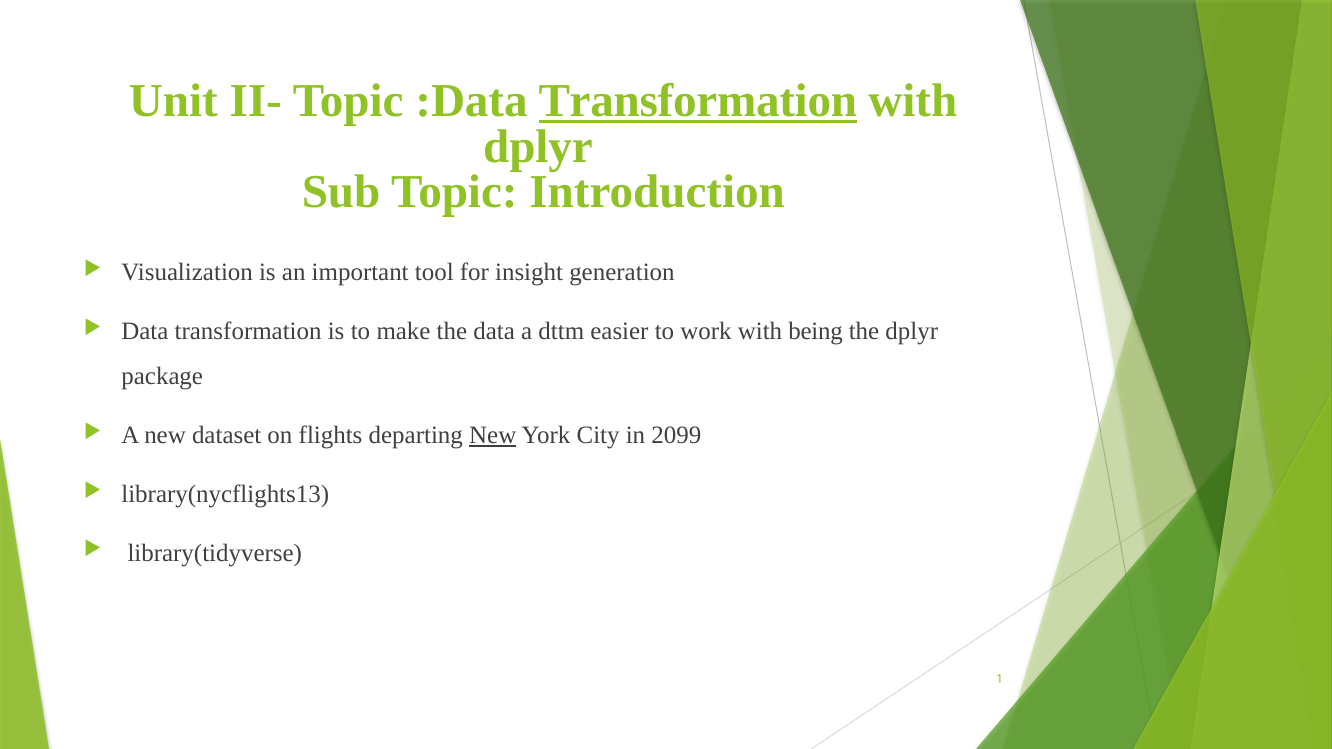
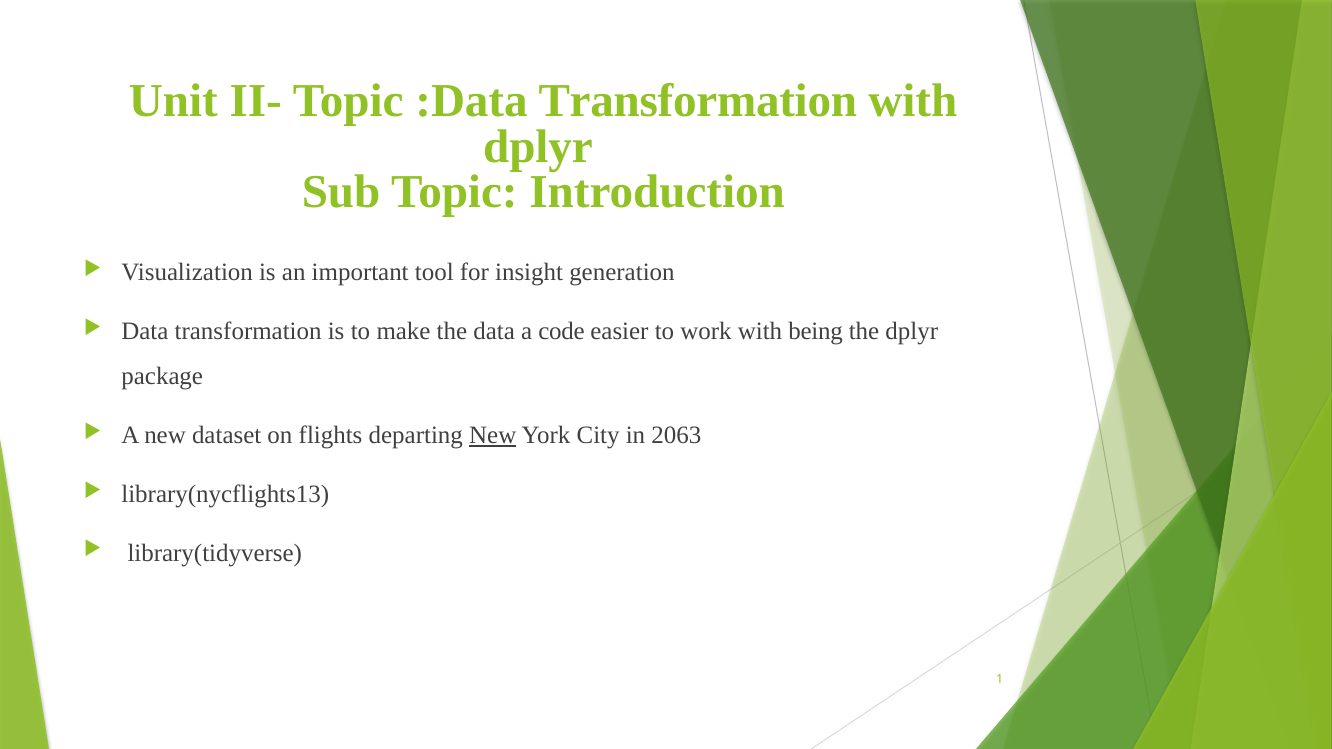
Transformation underline: present -> none (698, 101)
dttm: dttm -> code (561, 332)
2099: 2099 -> 2063 (676, 435)
